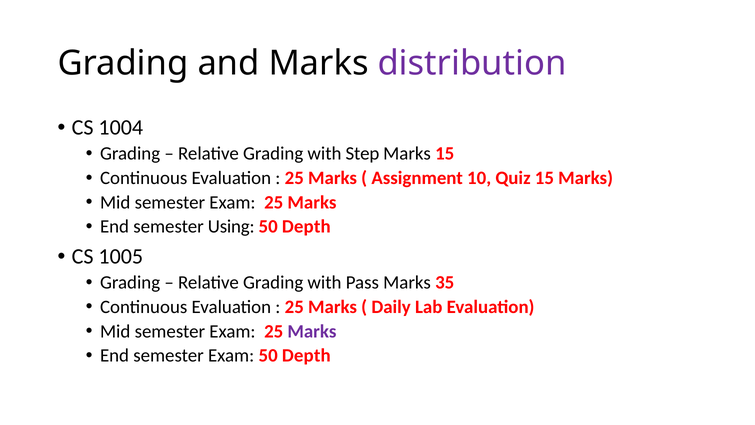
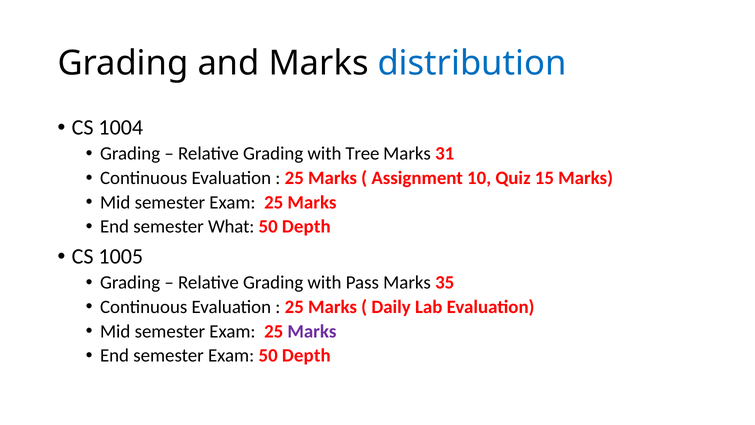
distribution colour: purple -> blue (472, 63)
Step: Step -> Tree (362, 154)
Marks 15: 15 -> 31 (445, 154)
Using: Using -> What (231, 227)
